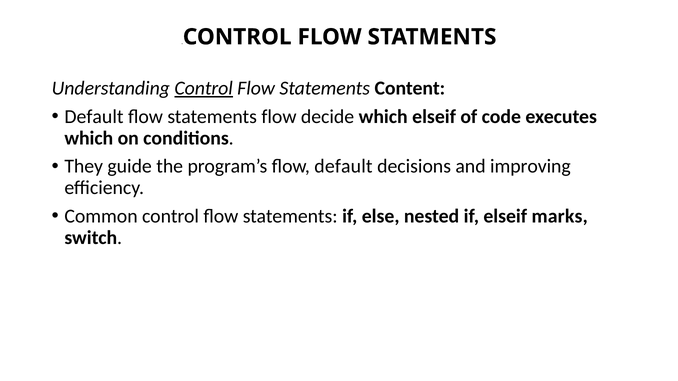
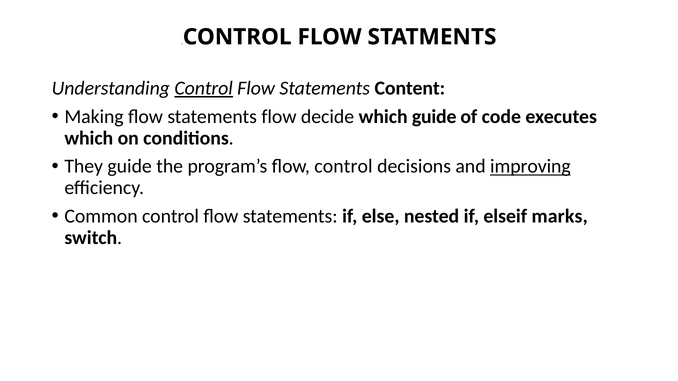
Default: Default -> Making (94, 117)
which elseif: elseif -> guide (434, 117)
flow default: default -> control (343, 167)
improving underline: none -> present (530, 167)
